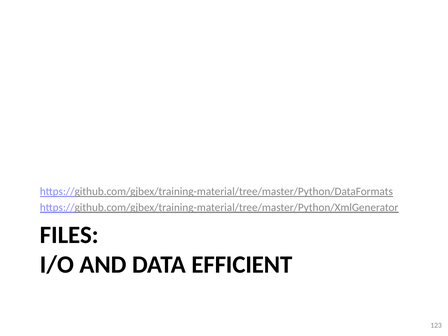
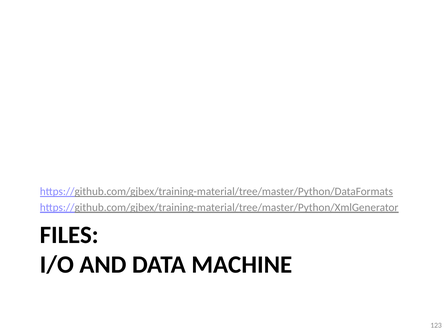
EFFICIENT: EFFICIENT -> MACHINE (242, 265)
